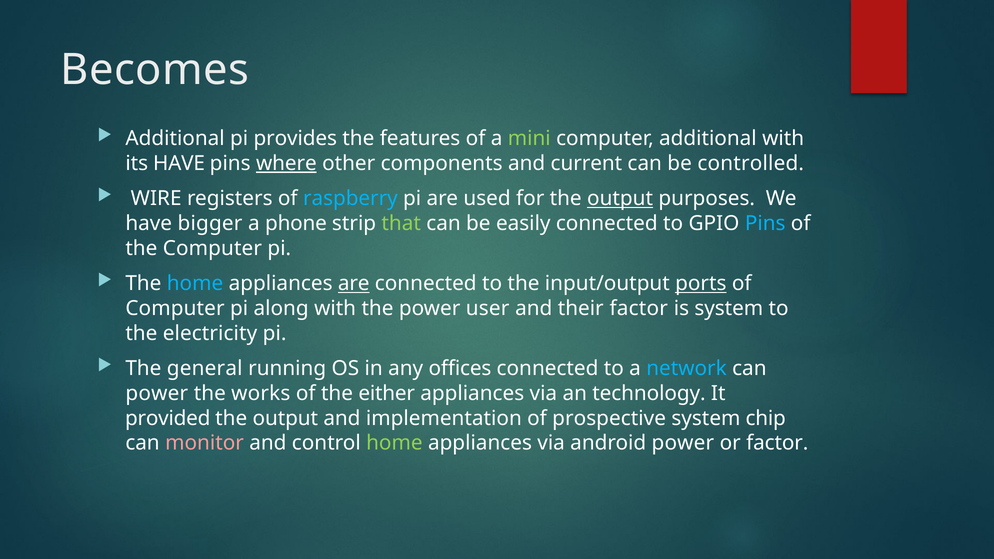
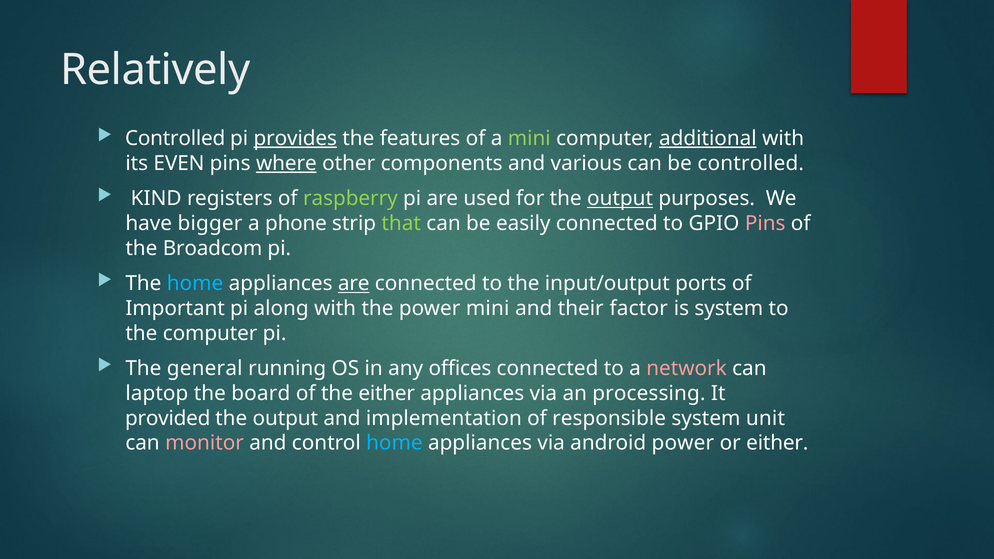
Becomes: Becomes -> Relatively (155, 70)
Additional: Additional -> Controlled (175, 138)
provides underline: none -> present (295, 138)
additional underline: none -> present (708, 138)
its HAVE: HAVE -> EVEN (179, 163)
current: current -> various (586, 163)
WIRE: WIRE -> KIND (156, 199)
raspberry colour: light blue -> light green (350, 199)
Pins colour: light blue -> pink (765, 223)
the Computer: Computer -> Broadcom (213, 248)
ports underline: present -> none (701, 284)
Computer: Computer -> Important (175, 308)
power user: user -> mini (488, 308)
the electricity: electricity -> computer (210, 333)
network colour: light blue -> pink (687, 369)
power: power -> laptop (157, 393)
works: works -> board (261, 393)
technology: technology -> processing (649, 393)
prospective: prospective -> responsible (609, 418)
chip: chip -> unit (765, 418)
home colour: light green -> light blue (394, 443)
or factor: factor -> either (777, 443)
